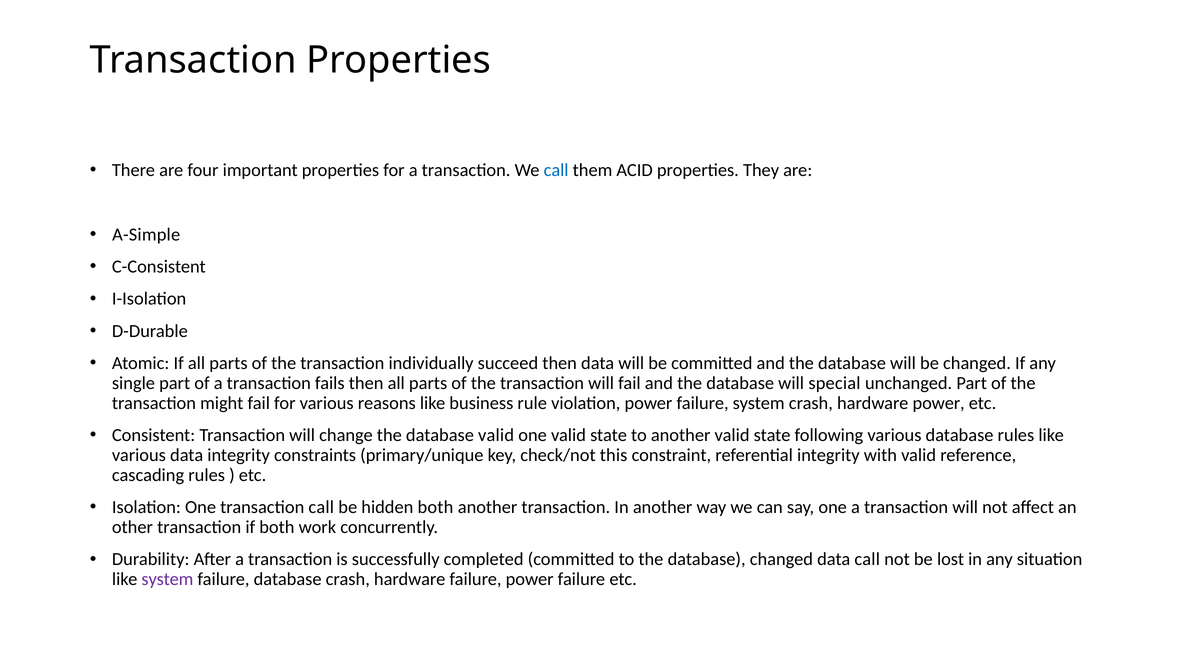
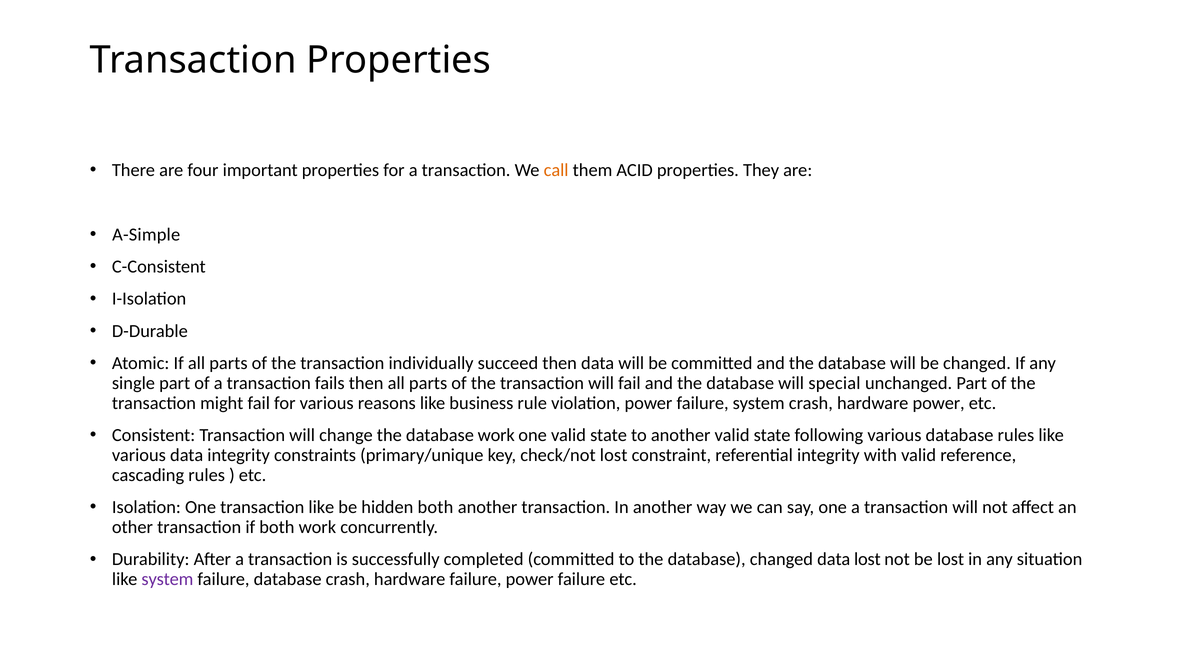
call colour: blue -> orange (556, 170)
database valid: valid -> work (496, 435)
check/not this: this -> lost (614, 455)
transaction call: call -> like (321, 507)
data call: call -> lost (867, 559)
